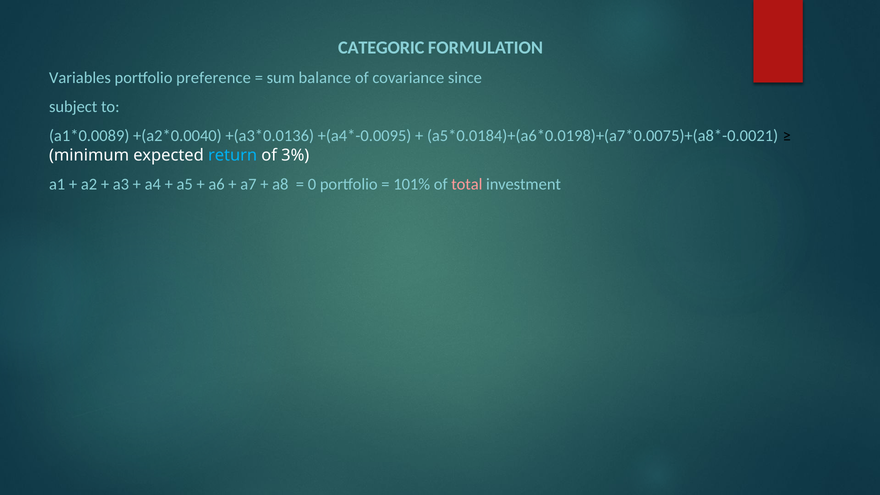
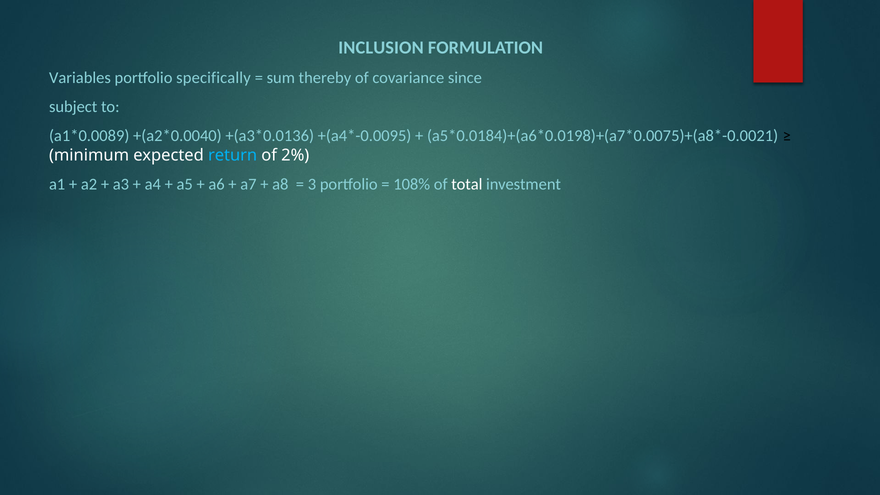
CATEGORIC: CATEGORIC -> INCLUSION (381, 48)
preference: preference -> specifically (213, 78)
balance: balance -> thereby (325, 78)
3%: 3% -> 2% (295, 155)
0: 0 -> 3 (312, 184)
101%: 101% -> 108% (412, 184)
total colour: pink -> white (467, 184)
